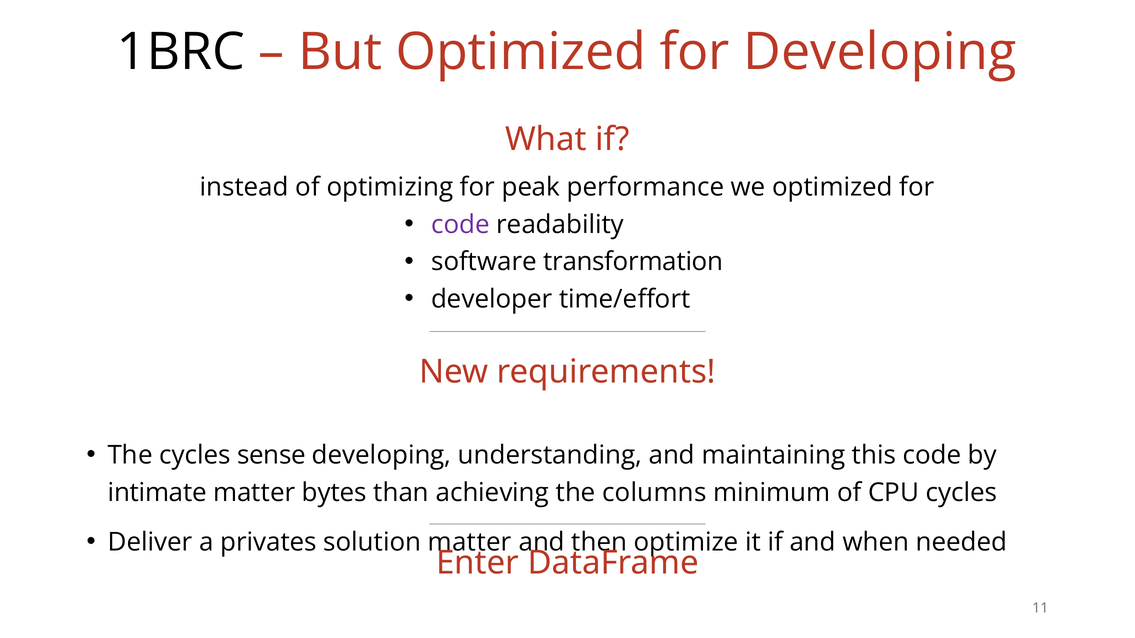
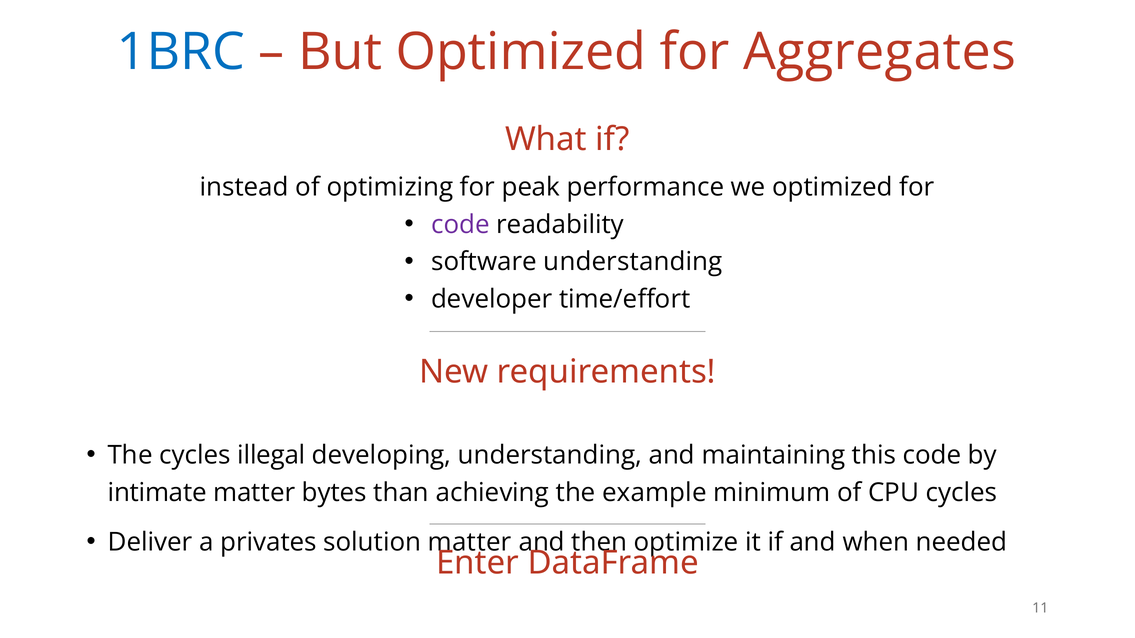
1BRC colour: black -> blue (181, 52)
for Developing: Developing -> Aggregates (880, 52)
software transformation: transformation -> understanding (633, 262)
sense: sense -> illegal (271, 456)
columns: columns -> example (654, 493)
